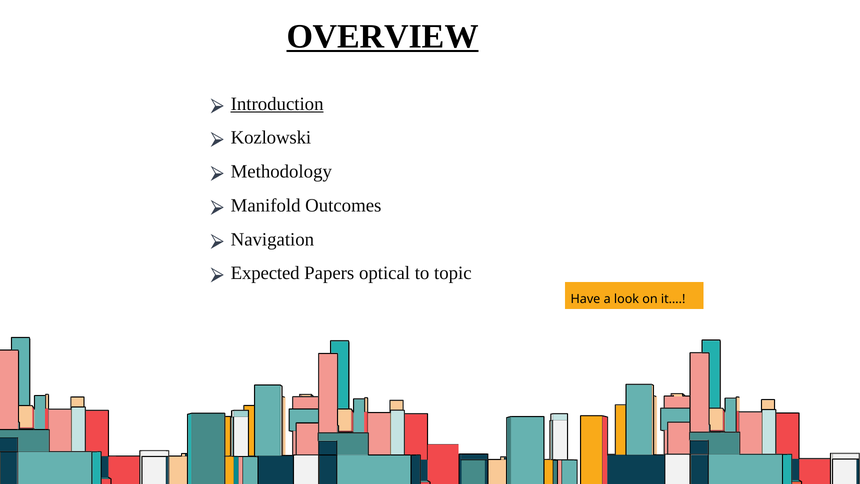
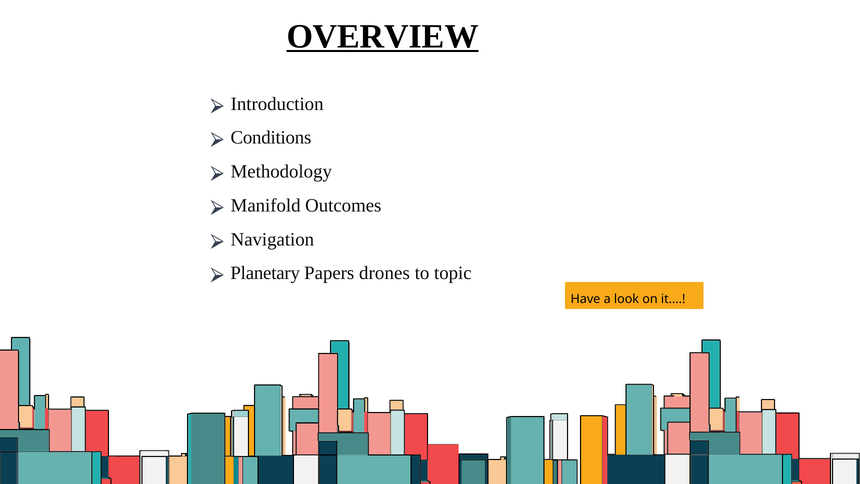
Introduction underline: present -> none (277, 104)
Kozlowski: Kozlowski -> Conditions (271, 138)
Expected: Expected -> Planetary (265, 273)
optical: optical -> drones (384, 273)
